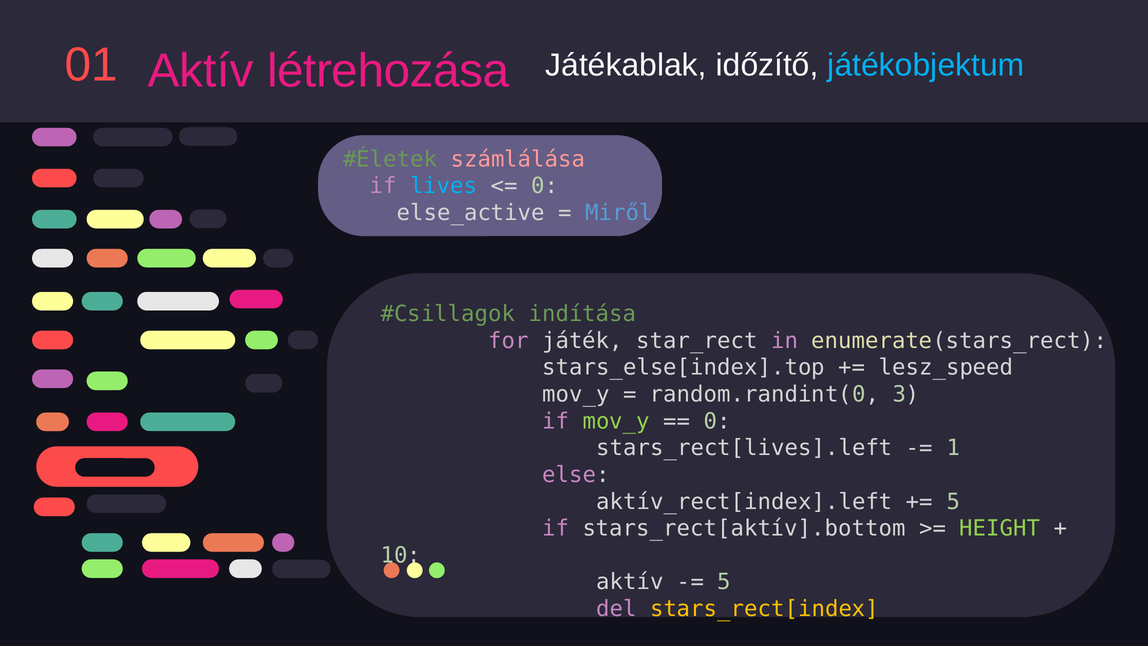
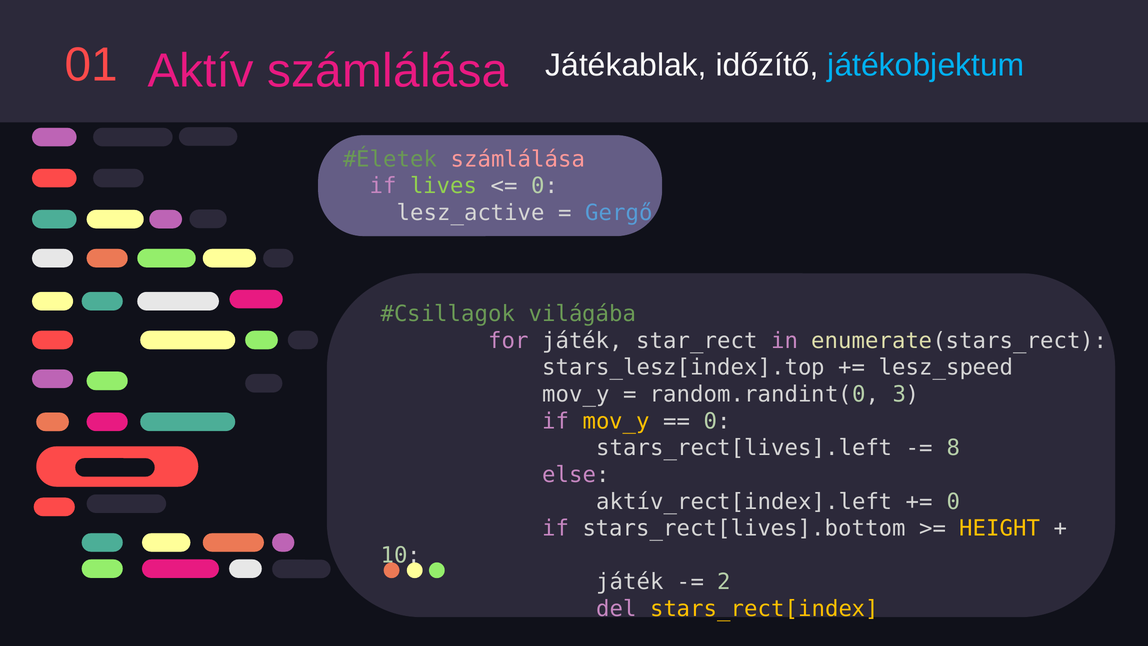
Aktív létrehozása: létrehozása -> számlálása (388, 71)
lives colour: light blue -> light green (444, 186)
else_active: else_active -> lesz_active (471, 213)
Miről: Miről -> Gergő (619, 213)
indítása: indítása -> világába (582, 314)
stars_else[index].top: stars_else[index].top -> stars_lesz[index].top (684, 367)
mov_y colour: light green -> yellow (616, 421)
1: 1 -> 8 (953, 448)
5: 5 -> 0 (953, 501)
stars_rect[aktív].bottom: stars_rect[aktív].bottom -> stars_rect[lives].bottom (744, 528)
HEIGHT colour: light green -> yellow (1000, 528)
aktív: aktív -> játék (630, 582)
5: 5 -> 2 (724, 582)
